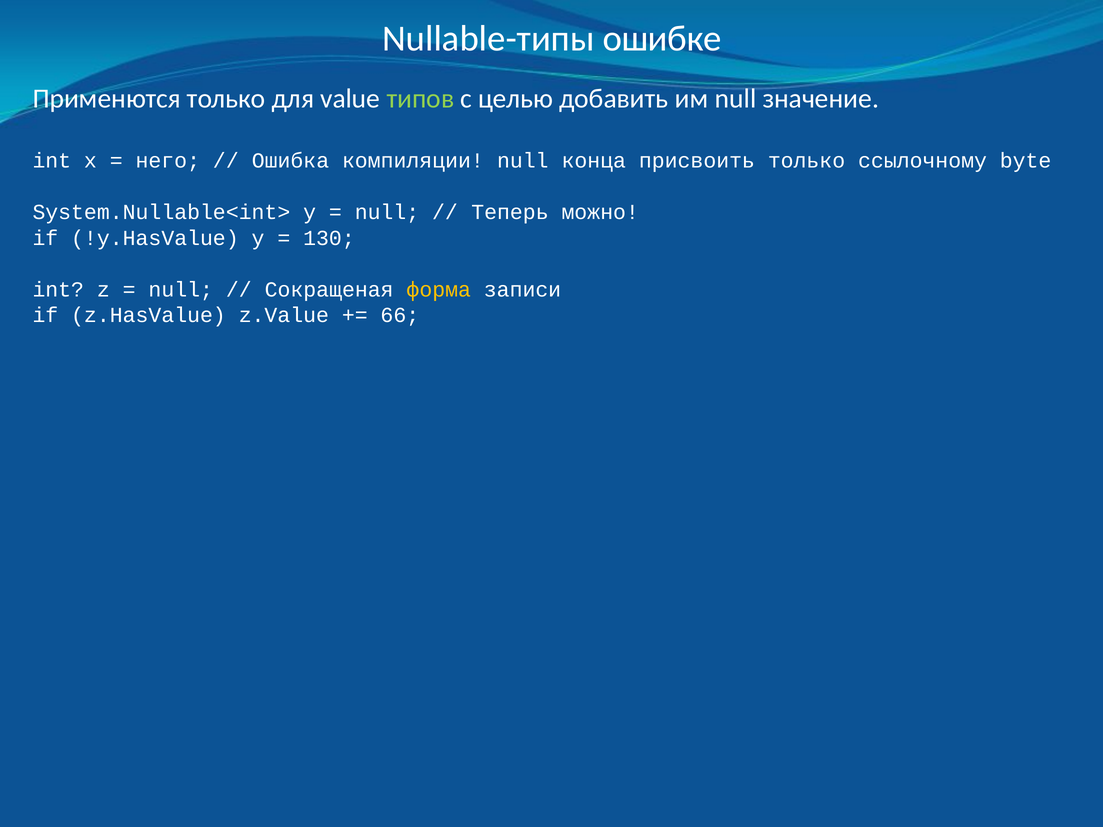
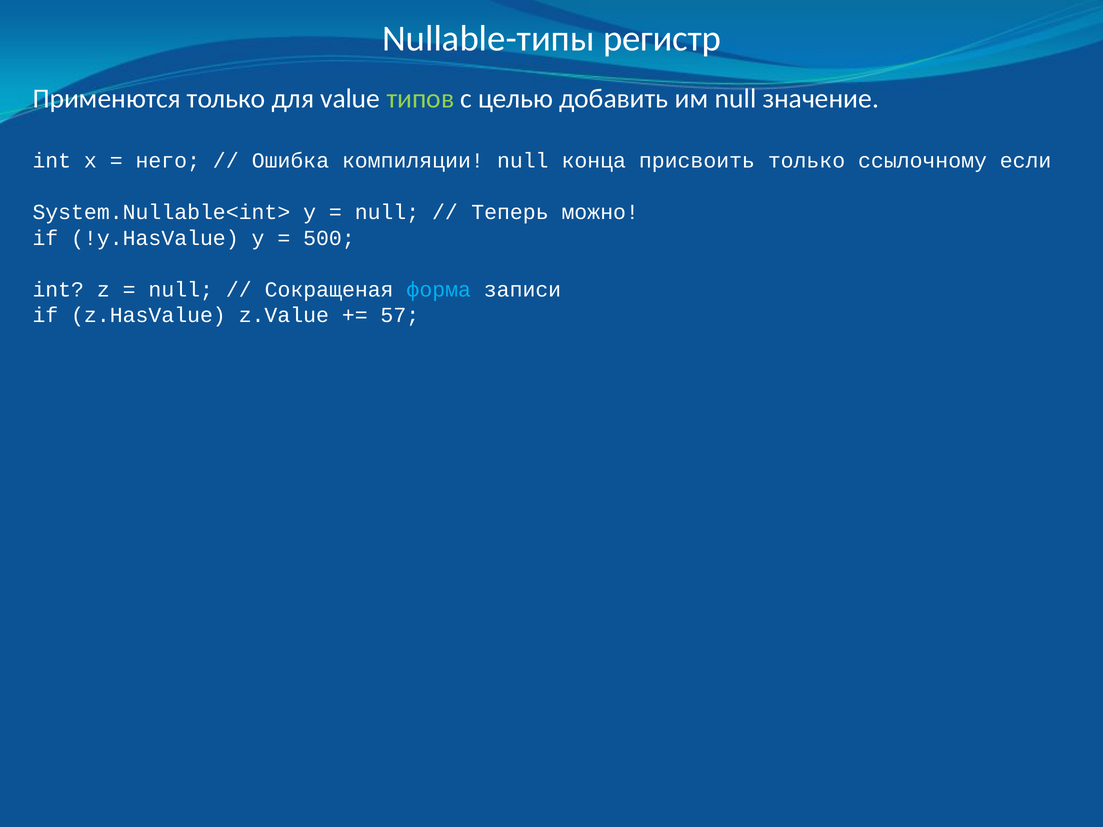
ошибке: ошибке -> регистр (662, 39)
byte: byte -> если (1026, 161)
130: 130 -> 500 (329, 238)
форма colour: yellow -> light blue (439, 290)
66: 66 -> 57 (400, 315)
